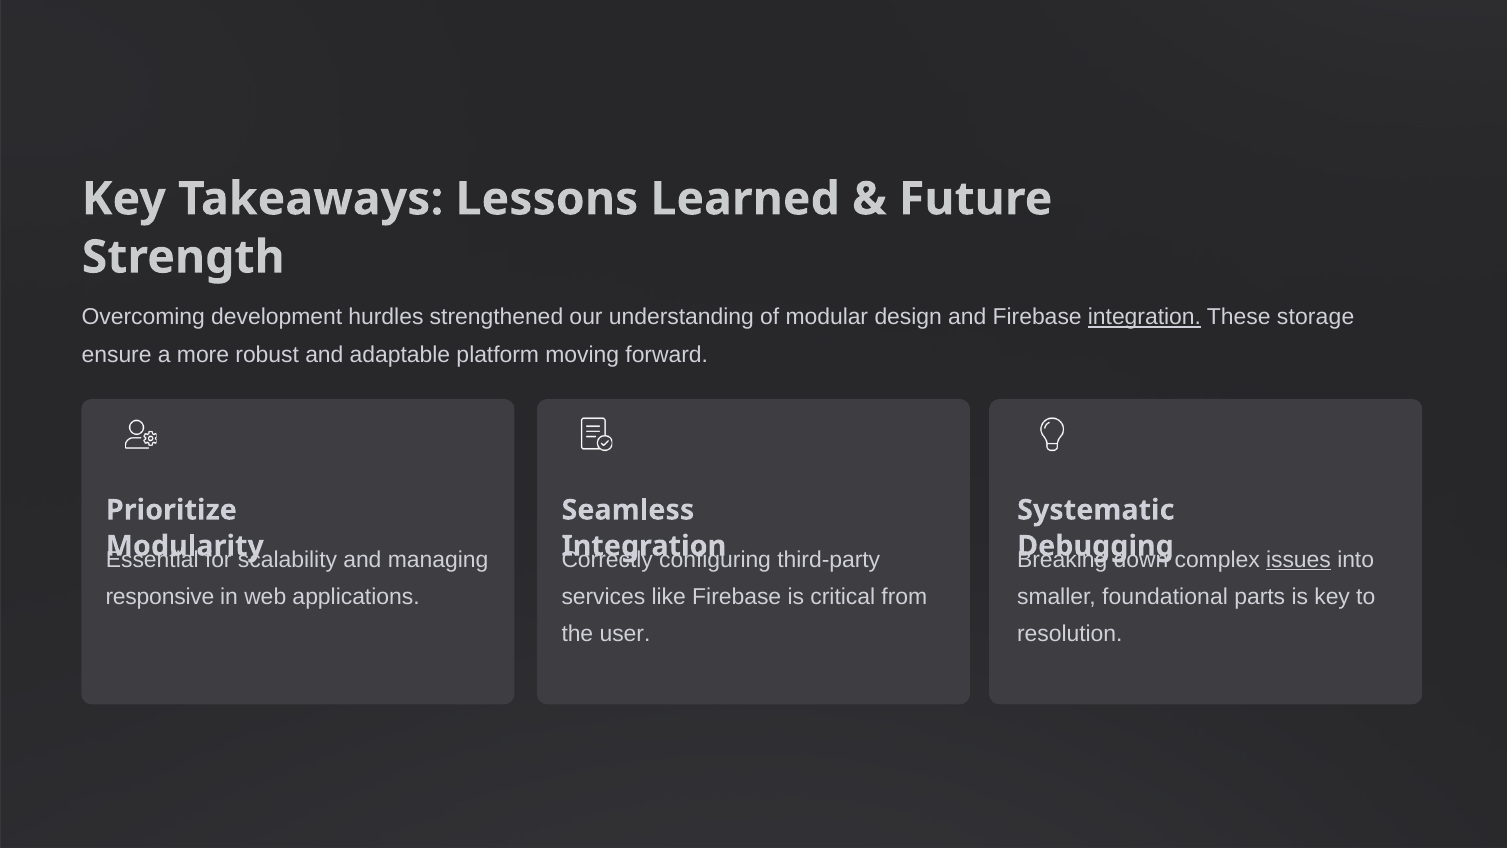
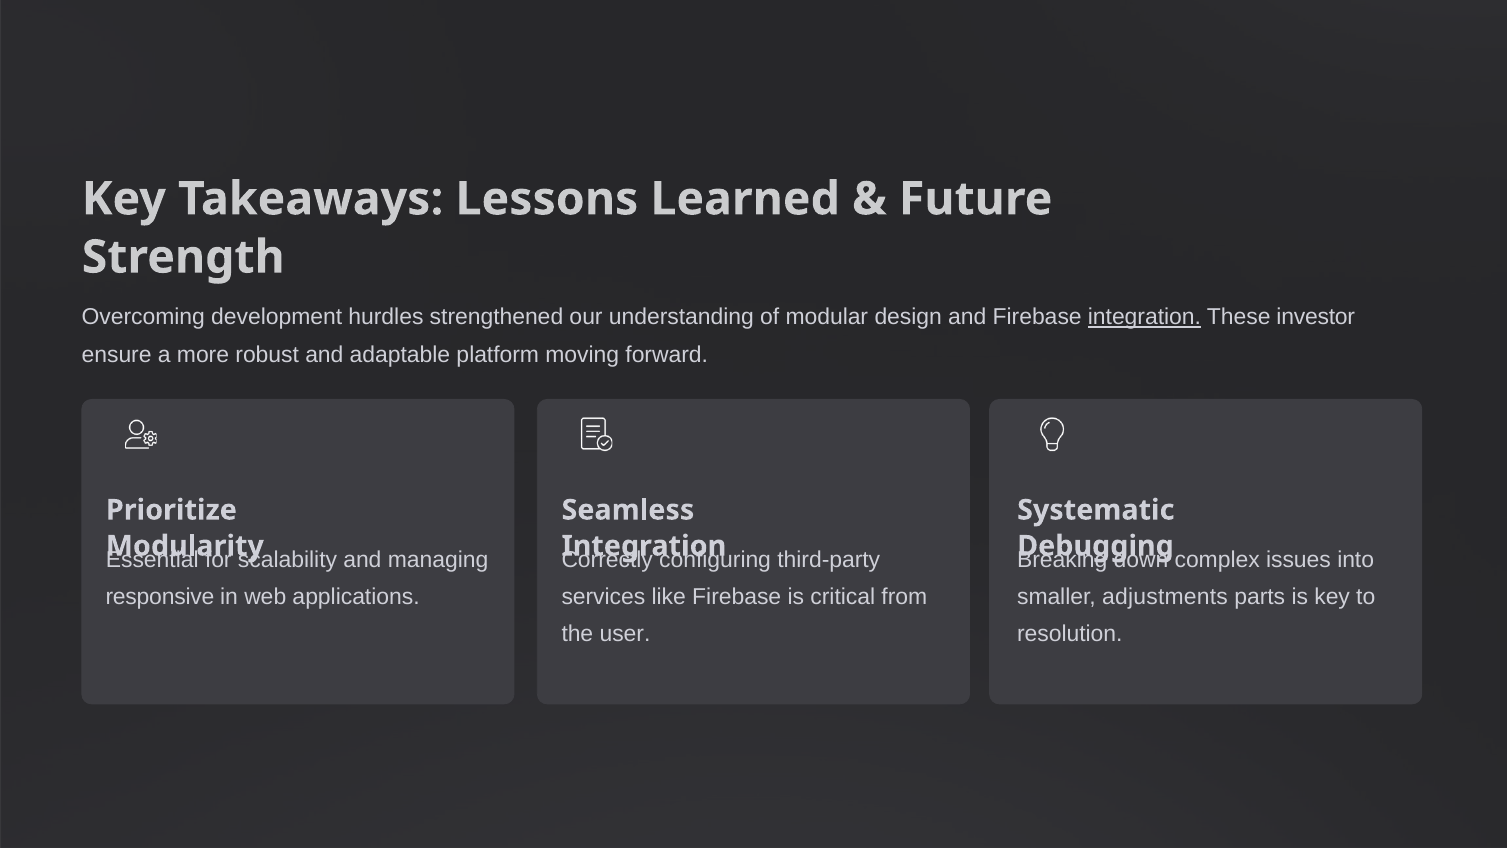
storage: storage -> investor (1316, 317)
issues underline: present -> none (1298, 559)
foundational: foundational -> adjustments (1165, 597)
